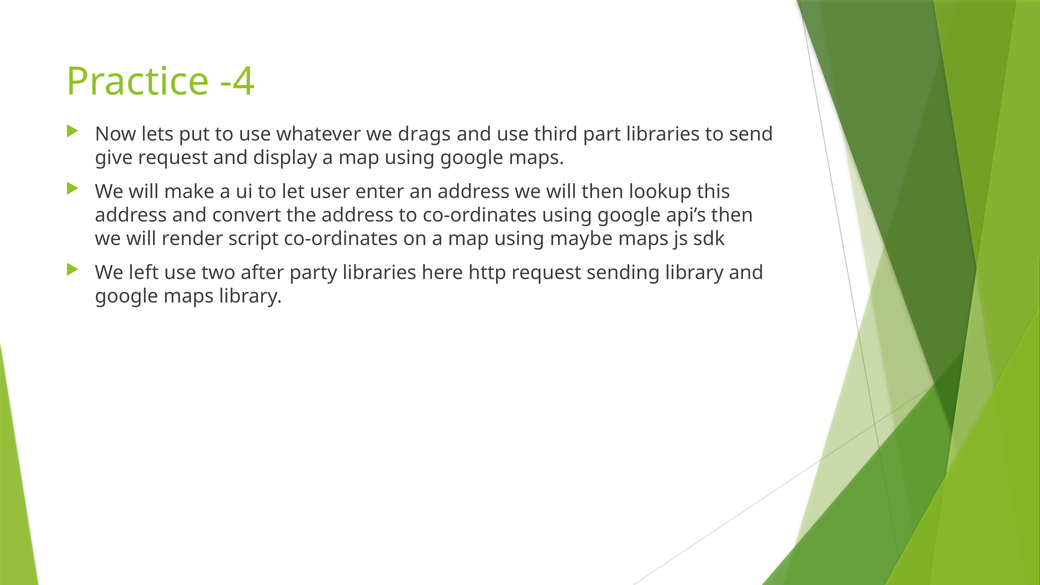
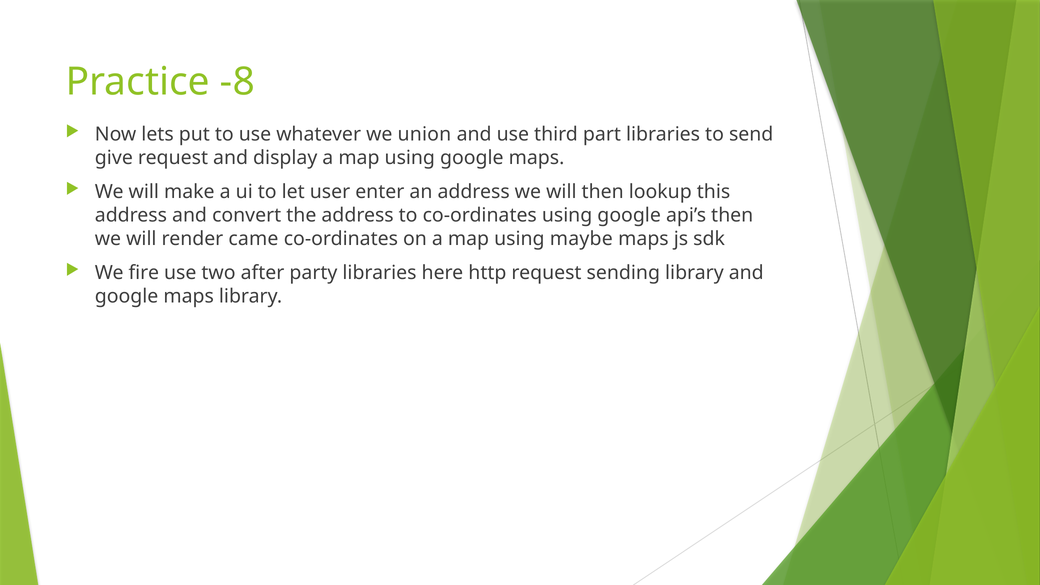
-4: -4 -> -8 (237, 82)
drags: drags -> union (424, 134)
script: script -> came (253, 239)
left: left -> fire (144, 273)
